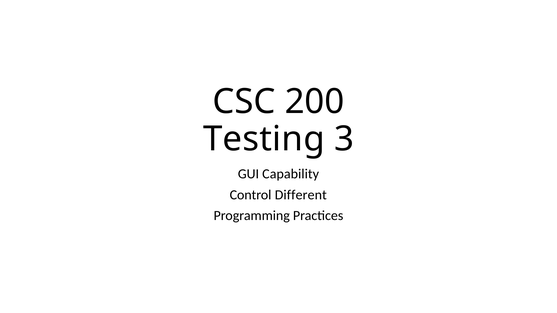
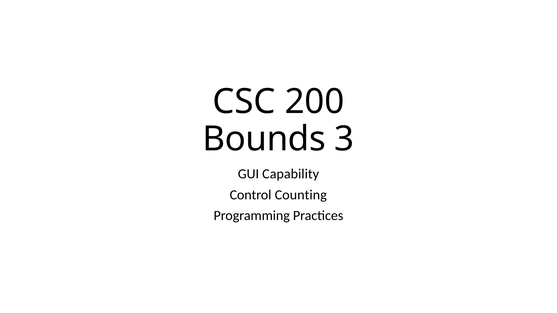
Testing: Testing -> Bounds (264, 139)
Different: Different -> Counting (301, 195)
